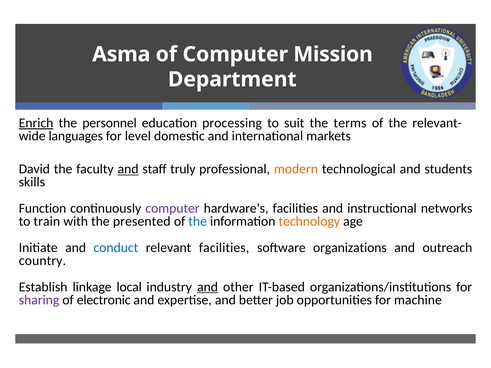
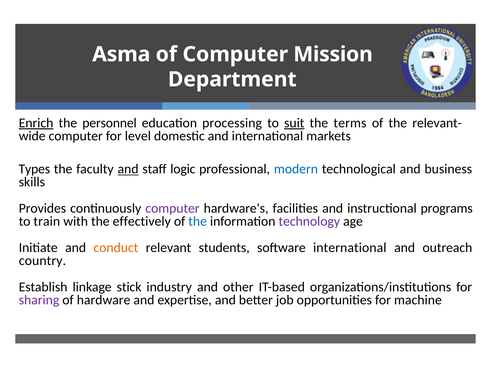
suit underline: none -> present (294, 123)
wide languages: languages -> computer (76, 136)
David: David -> Types (34, 169)
truly: truly -> logic (183, 169)
modern colour: orange -> blue (296, 169)
students: students -> business (448, 169)
Function: Function -> Provides (42, 208)
networks: networks -> programs (447, 208)
presented: presented -> effectively (142, 222)
technology colour: orange -> purple (309, 222)
conduct colour: blue -> orange (116, 248)
relevant facilities: facilities -> students (224, 248)
software organizations: organizations -> international (350, 248)
local: local -> stick (129, 287)
and underline: present -> none (207, 287)
electronic: electronic -> hardware (104, 300)
